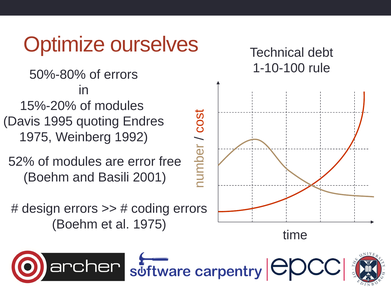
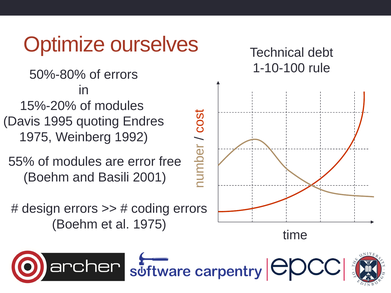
52%: 52% -> 55% (21, 162)
